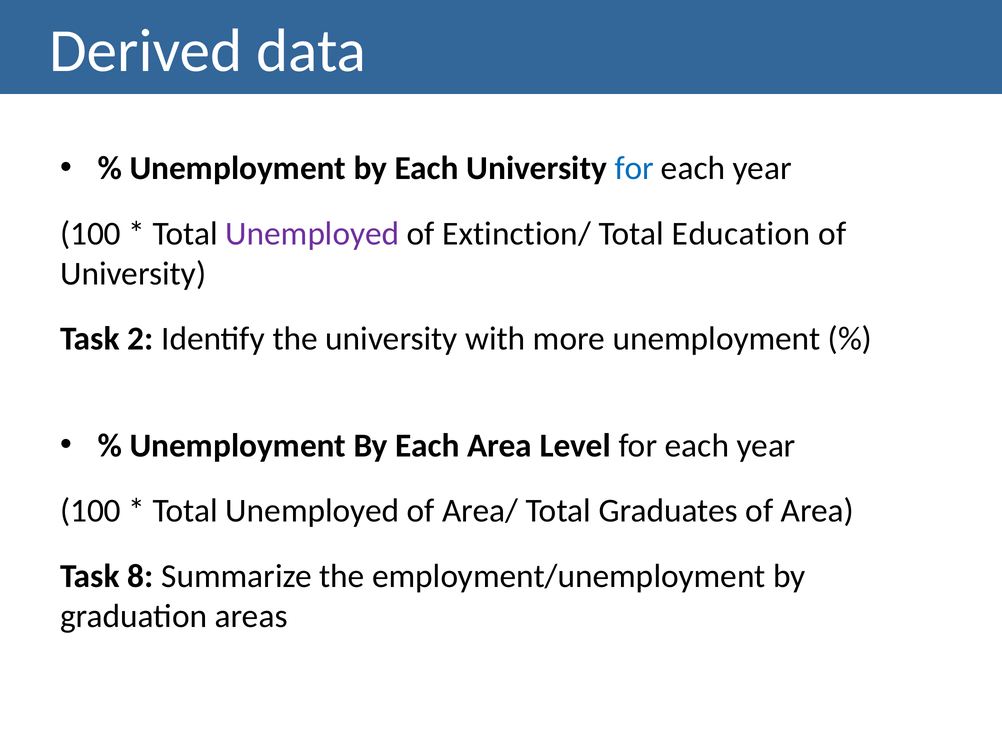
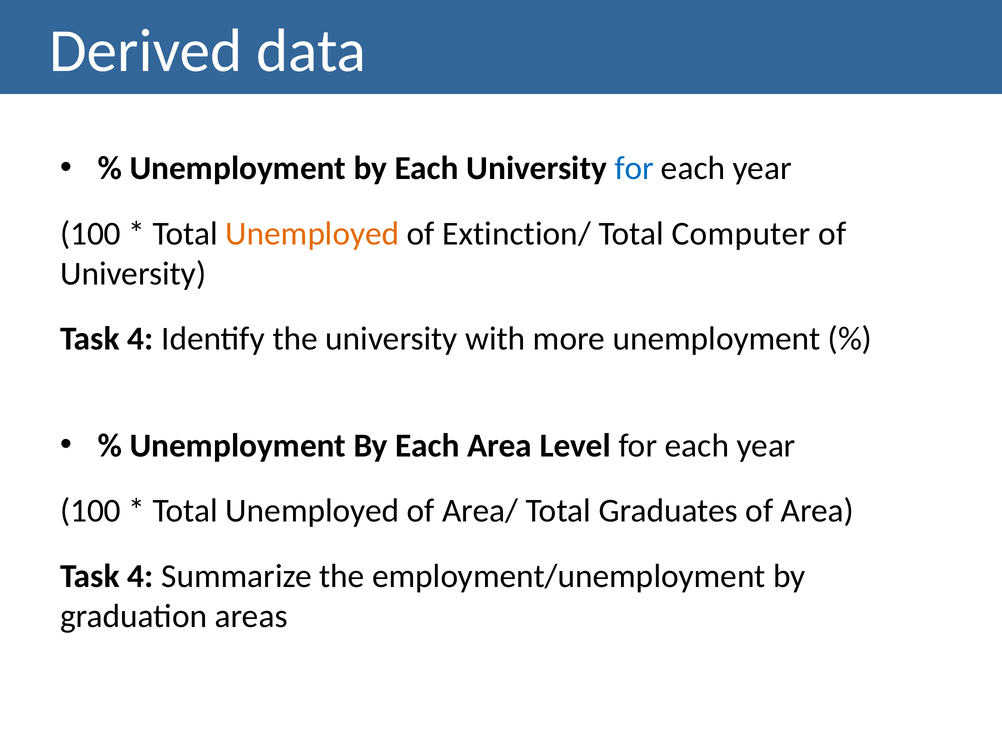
Unemployed colour: purple -> orange (312, 233)
Education: Education -> Computer (741, 233)
2: 2 -> 4 (140, 339)
8: 8 -> 4 (140, 576)
